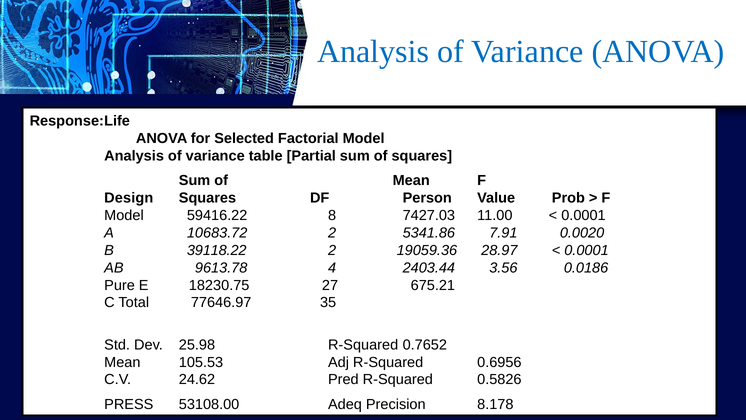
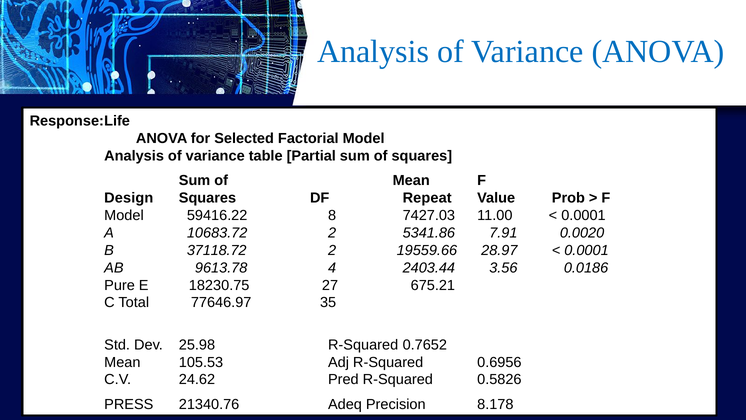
Person: Person -> Repeat (427, 198)
39118.22: 39118.22 -> 37118.72 (217, 250)
19059.36: 19059.36 -> 19559.66 (427, 250)
53108.00: 53108.00 -> 21340.76 (209, 404)
